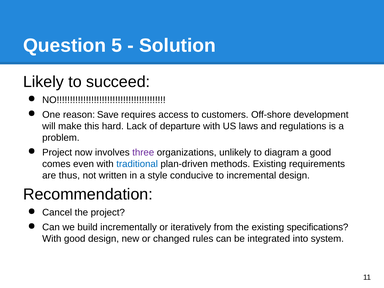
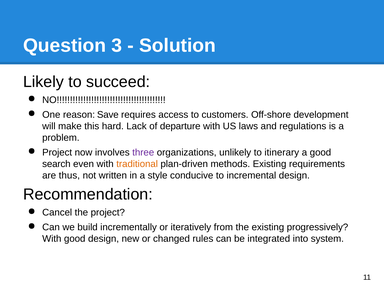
5: 5 -> 3 (117, 46)
diagram: diagram -> itinerary (282, 152)
comes: comes -> search (56, 164)
traditional colour: blue -> orange (137, 164)
specifications: specifications -> progressively (317, 227)
